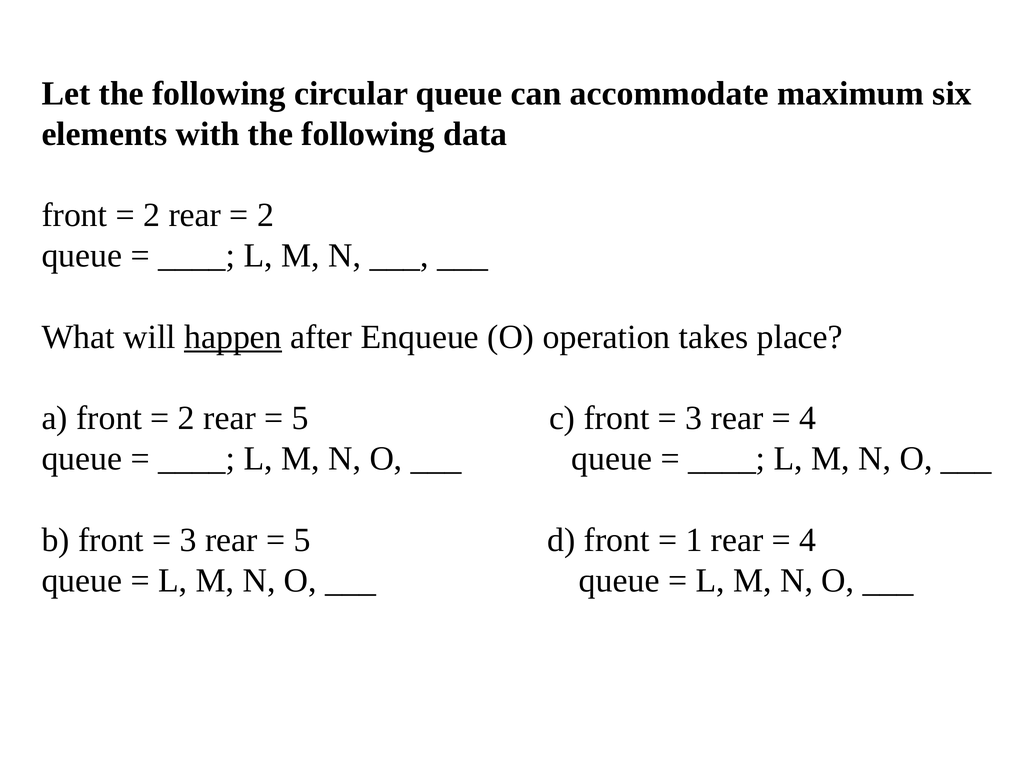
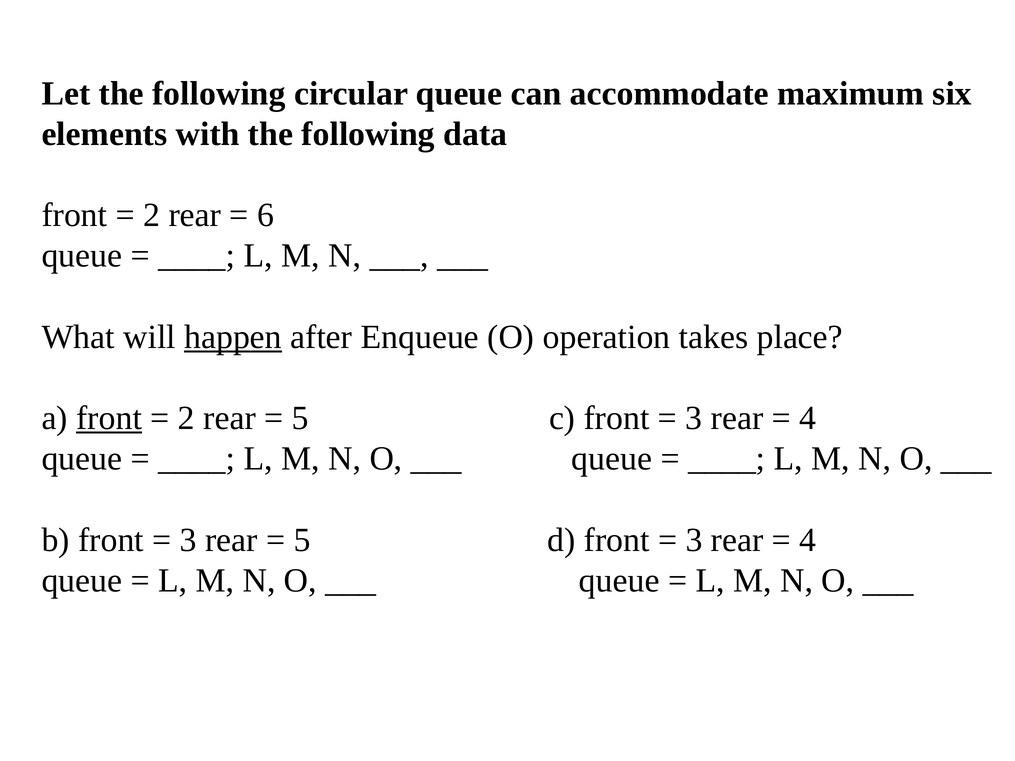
2: 2 -> 6 (265, 215)
front underline: none -> present (109, 418)
1: 1 -> 3 (694, 540)
